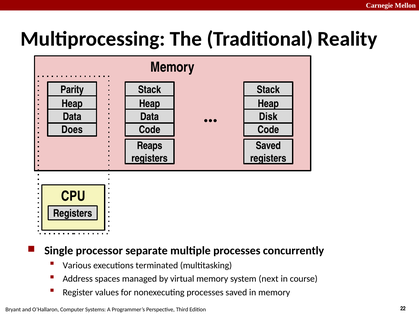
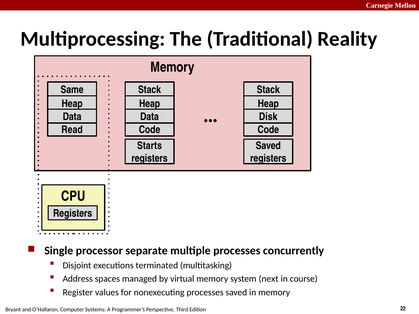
Parity: Parity -> Same (72, 90)
Does: Does -> Read (72, 130)
Reaps: Reaps -> Starts (150, 146)
Various: Various -> Disjoint (77, 266)
